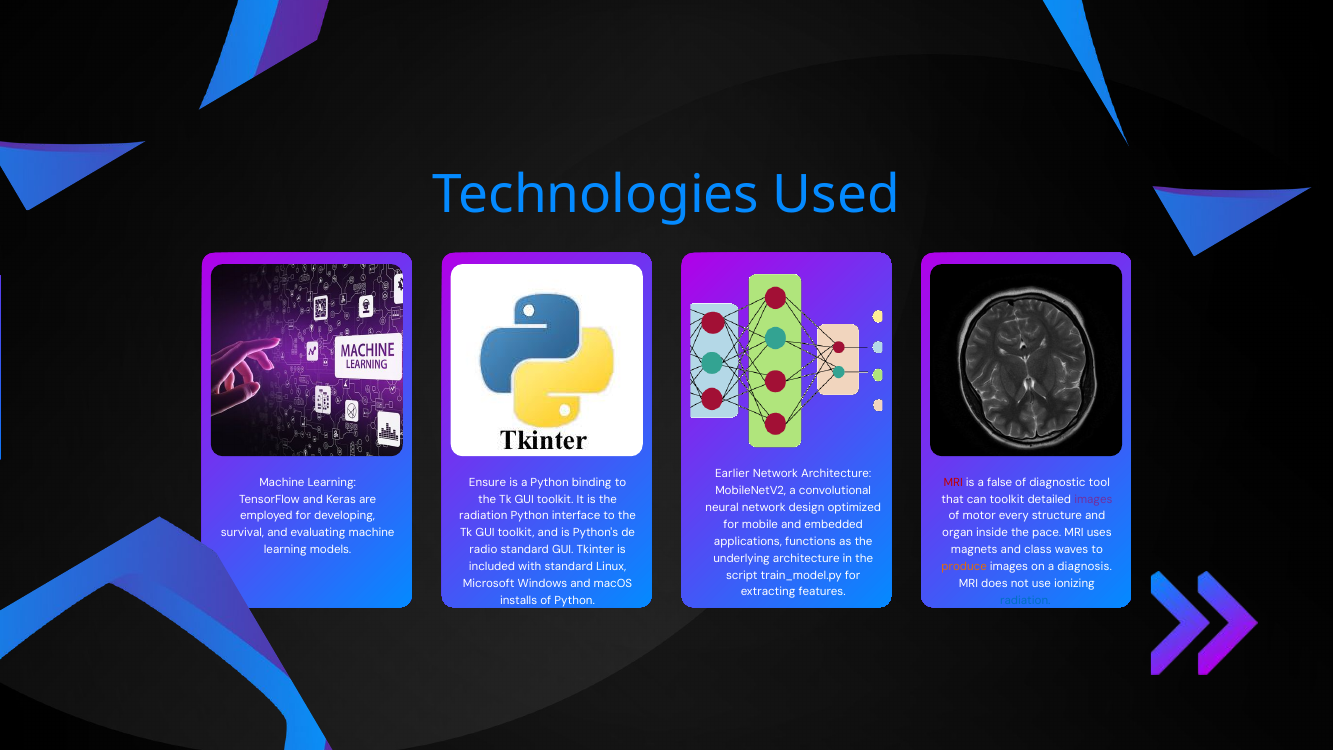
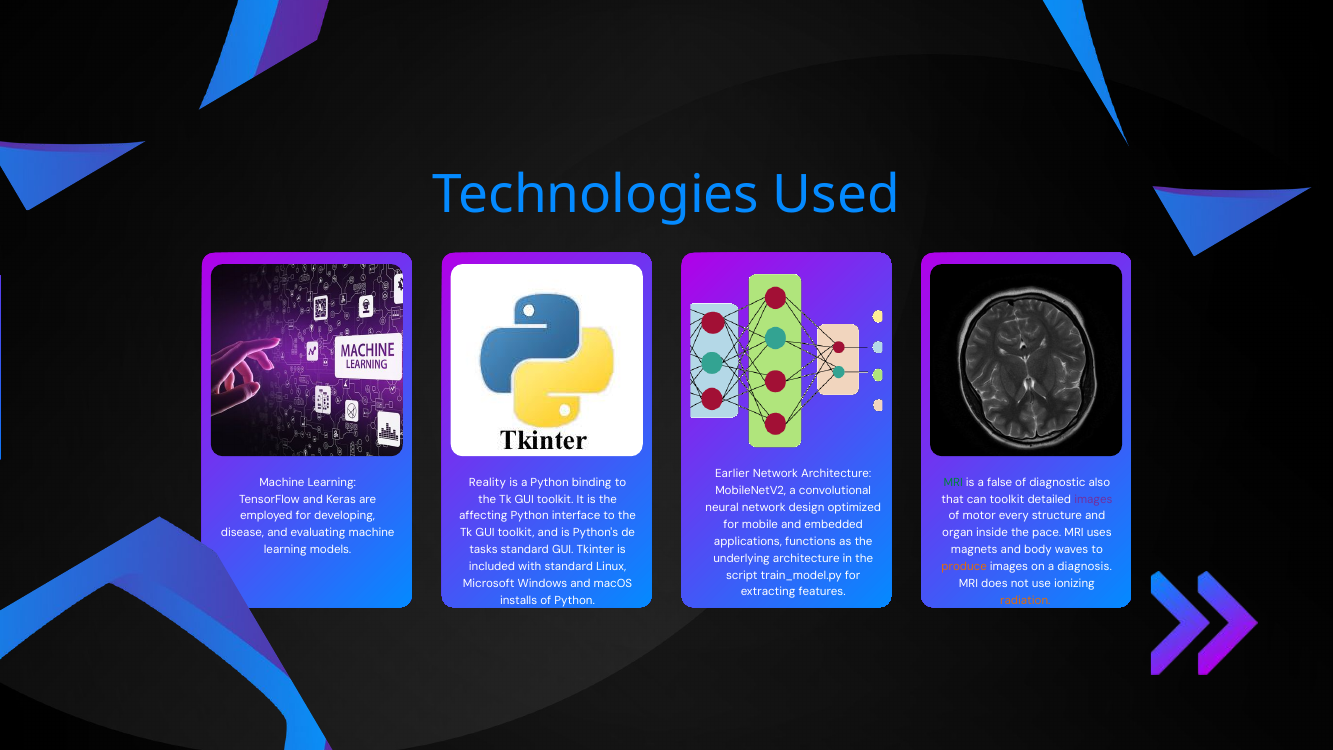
Ensure: Ensure -> Reality (487, 482)
MRI colour: red -> green (953, 482)
tool: tool -> also (1099, 482)
radiation: radiation -> affecting (483, 516)
survival: survival -> disease (243, 533)
radio: radio -> tasks (484, 550)
class: class -> body (1038, 550)
radiation colour: blue -> orange (1025, 600)
